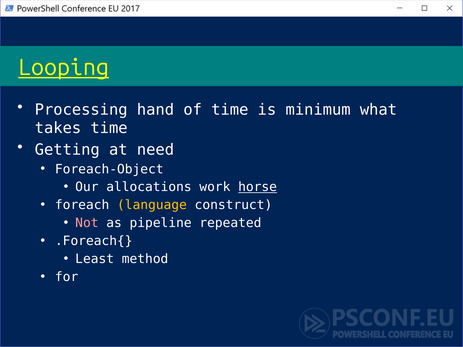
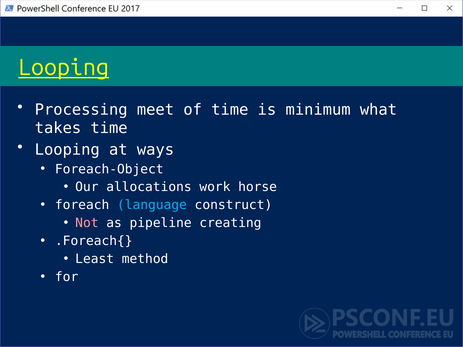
hand: hand -> meet (155, 110)
Getting: Getting -> Looping (67, 150)
need: need -> ways (155, 150)
horse underline: present -> none (258, 187)
language colour: yellow -> light blue (152, 205)
repeated: repeated -> creating (230, 223)
